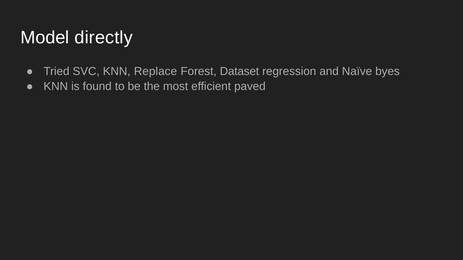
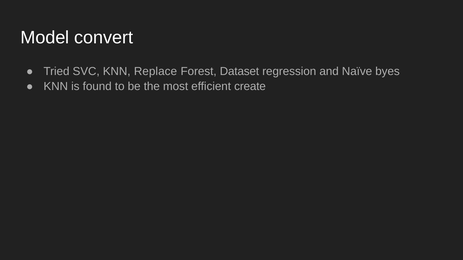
directly: directly -> convert (104, 37)
paved: paved -> create (250, 86)
